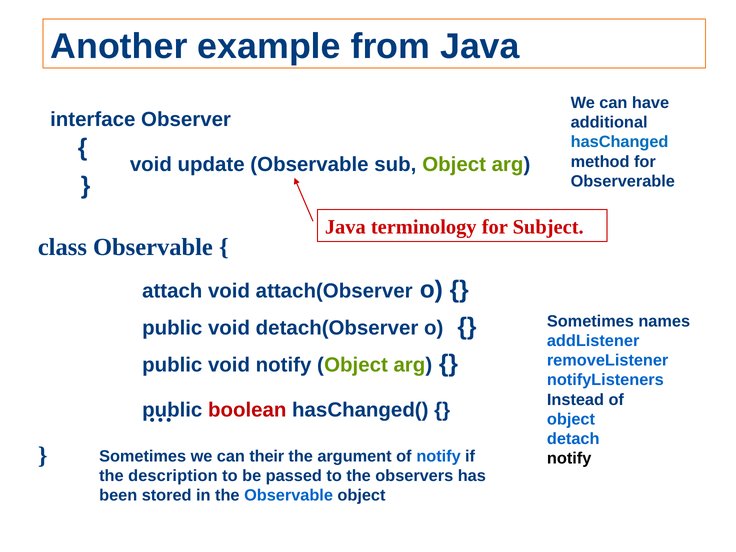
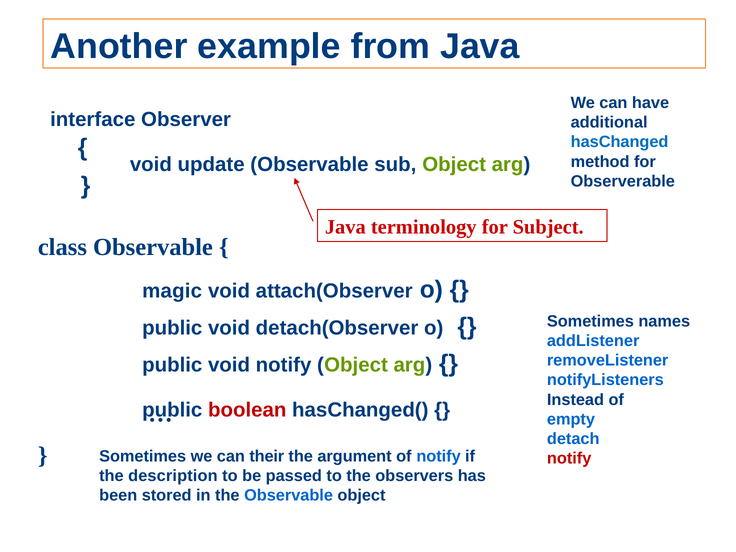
attach: attach -> magic (172, 291)
object: object -> empty (571, 419)
notify colour: black -> red (569, 459)
